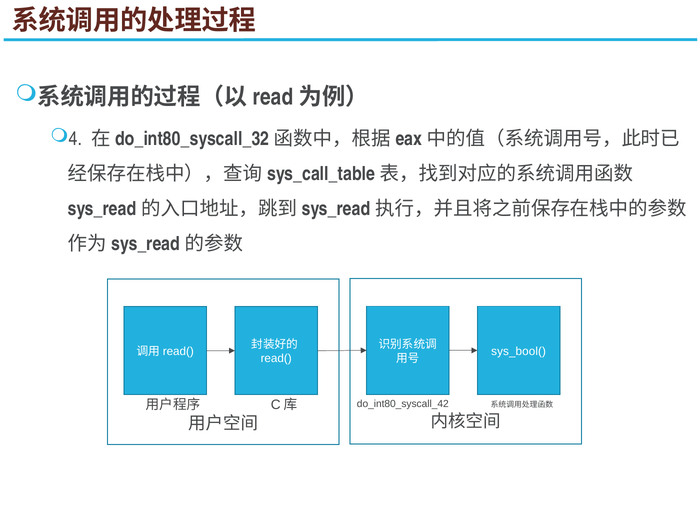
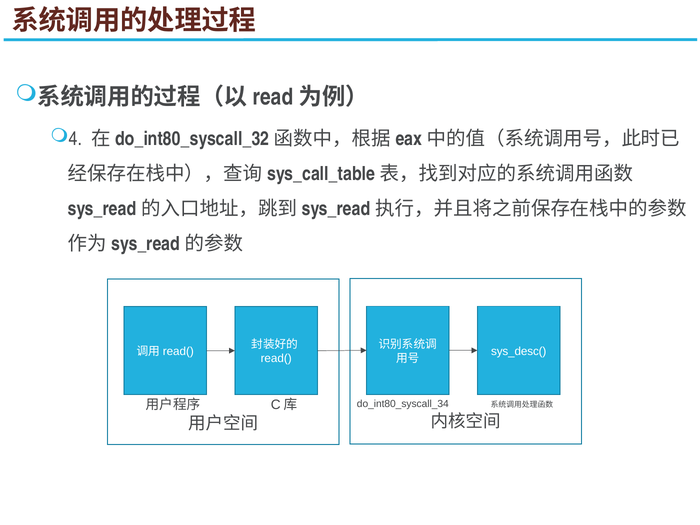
sys_bool(: sys_bool( -> sys_desc( (519, 351)
do_int80_syscall_42: do_int80_syscall_42 -> do_int80_syscall_34 (403, 404)
